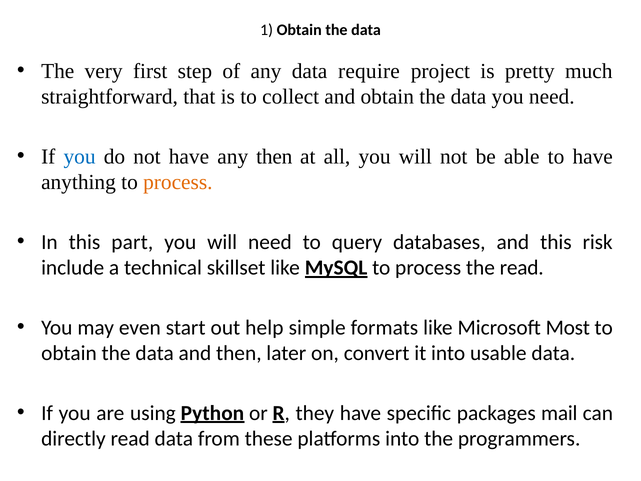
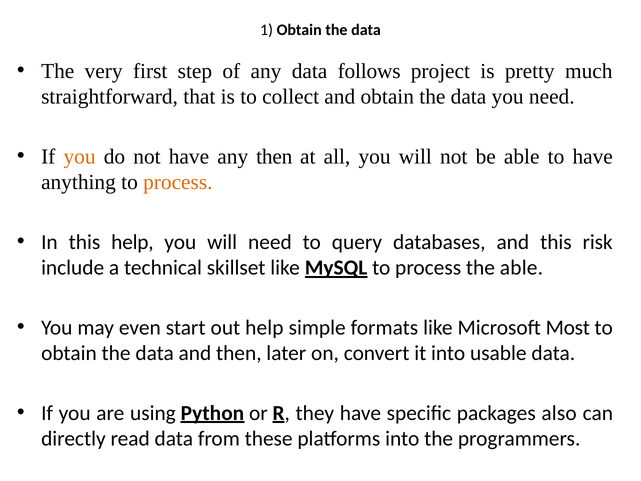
require: require -> follows (369, 71)
you colour: blue -> orange (80, 156)
this part: part -> help (132, 242)
the read: read -> able (521, 267)
mail: mail -> also (559, 413)
